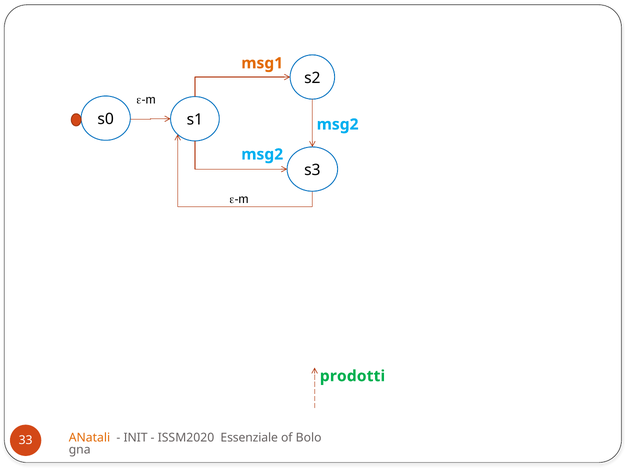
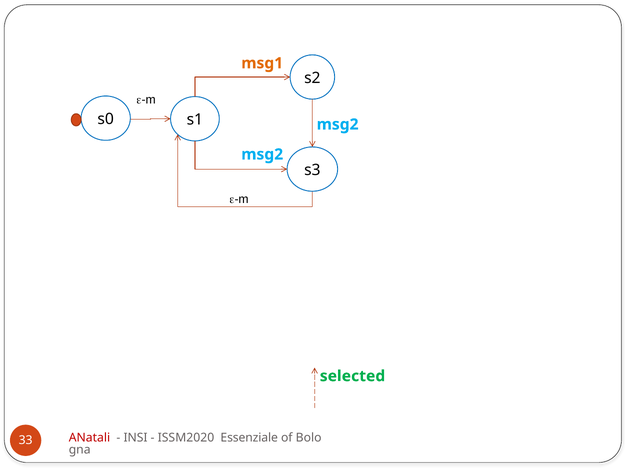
prodotti: prodotti -> selected (353, 376)
ANatali colour: orange -> red (89, 438)
INIT: INIT -> INSI (136, 438)
